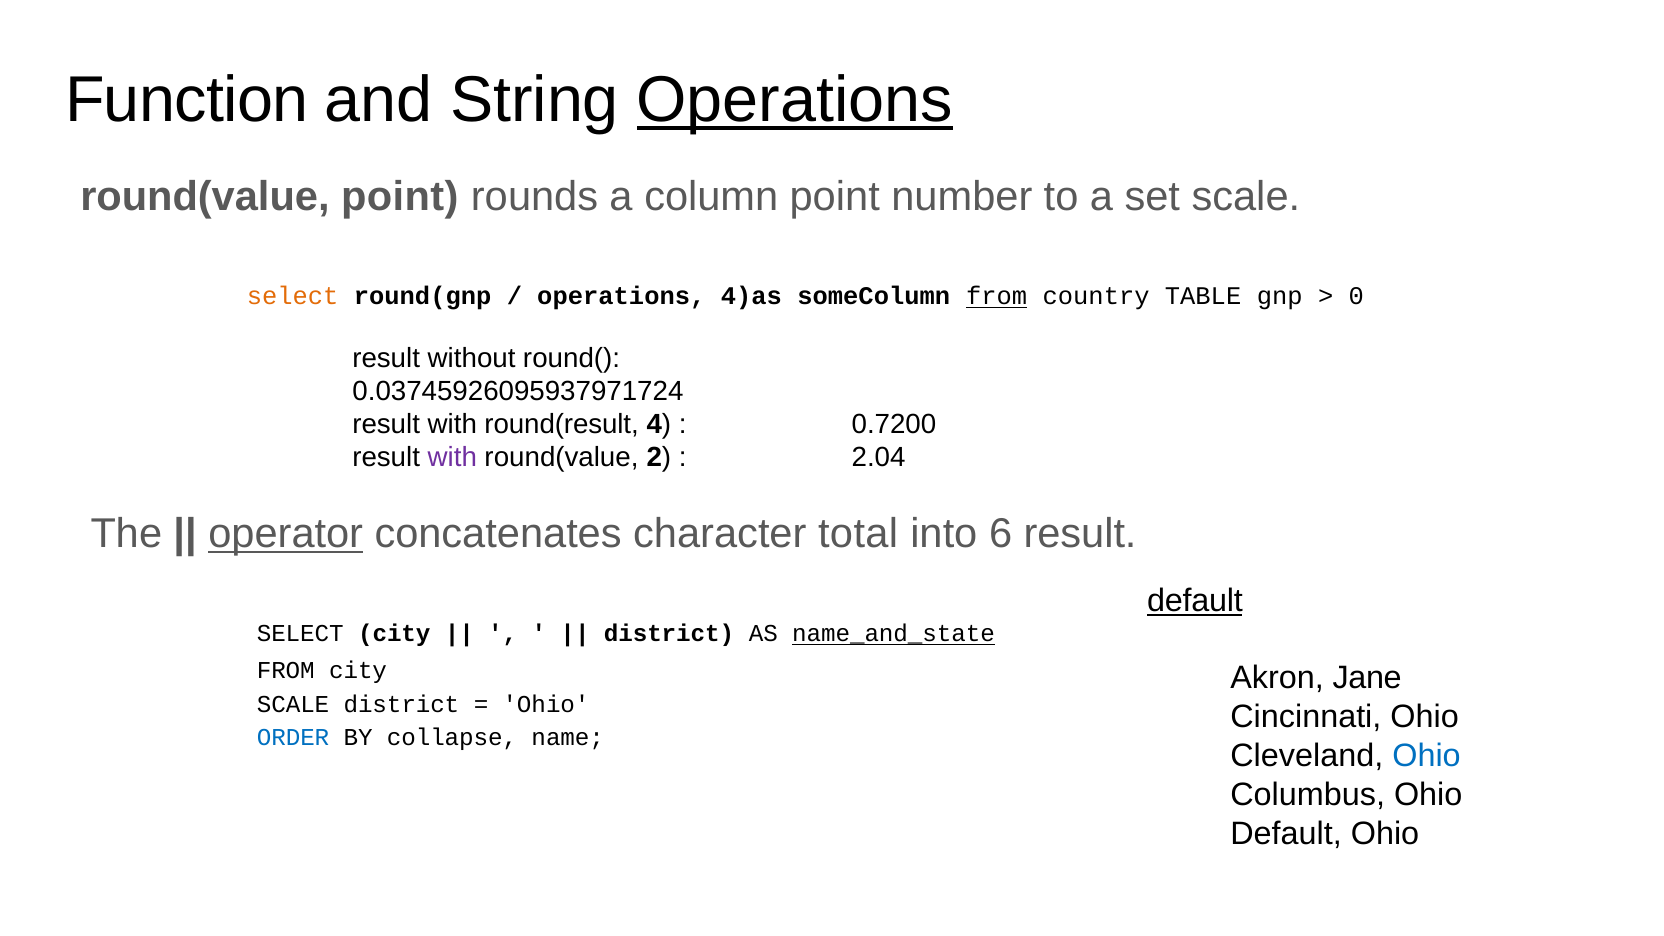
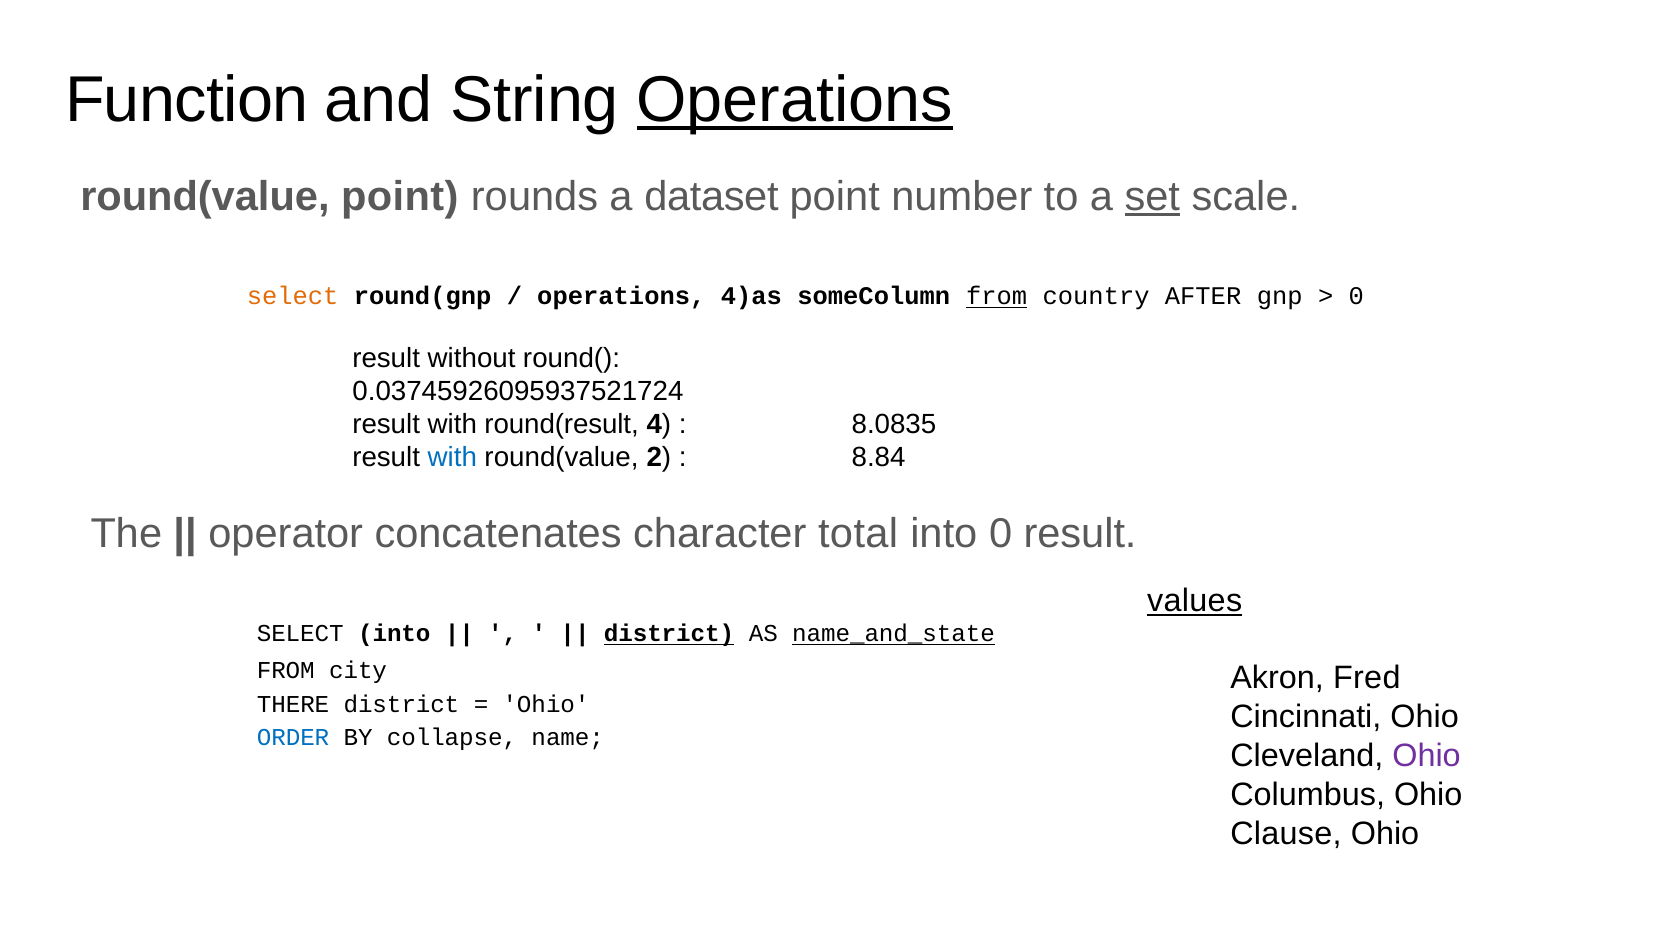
column: column -> dataset (711, 197)
set underline: none -> present (1152, 197)
TABLE: TABLE -> AFTER (1203, 296)
0.03745926095937971724: 0.03745926095937971724 -> 0.03745926095937521724 (518, 391)
0.7200: 0.7200 -> 8.0835 (894, 425)
with colour: purple -> blue (452, 458)
2.04: 2.04 -> 8.84 (879, 458)
operator underline: present -> none (286, 534)
into 6: 6 -> 0 (1001, 534)
default: default -> values (1195, 600)
SELECT city: city -> into (394, 634)
district underline: none -> present (669, 634)
Jane: Jane -> Fred (1367, 678)
SCALE: SCALE -> THERE (293, 704)
Ohio colour: blue -> purple (1427, 756)
Default: Default -> Clause (1286, 834)
